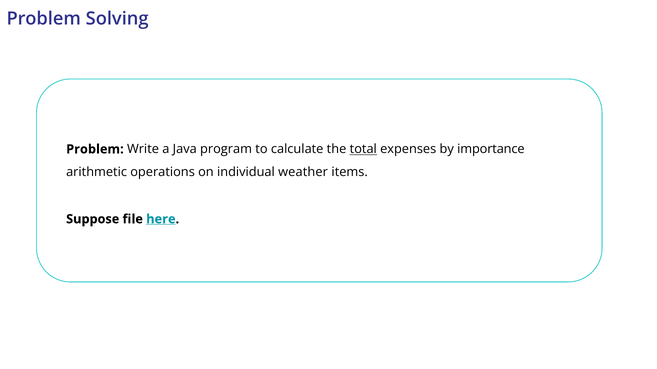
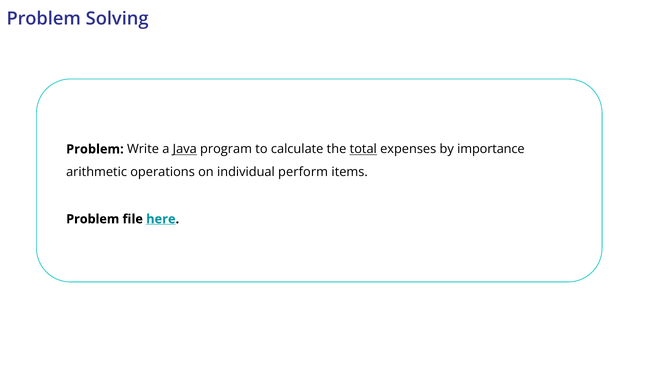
Java underline: none -> present (185, 149)
weather: weather -> perform (303, 172)
Suppose: Suppose -> Problem (93, 219)
